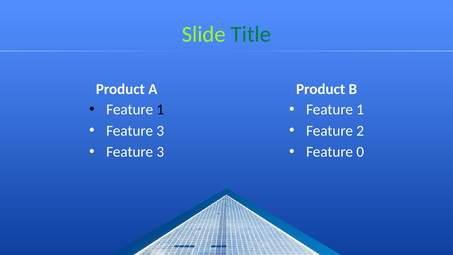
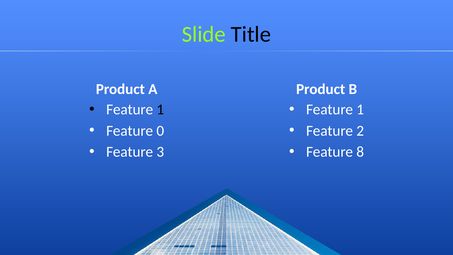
Title colour: green -> black (251, 34)
3: 3 -> 0 (160, 131)
0: 0 -> 8 (360, 152)
